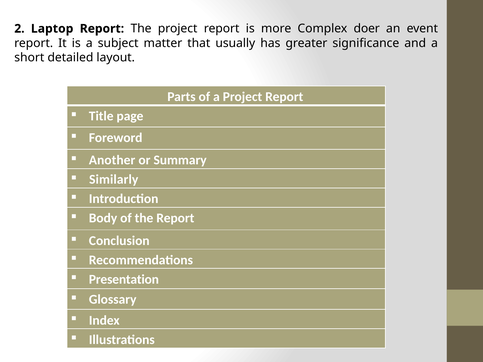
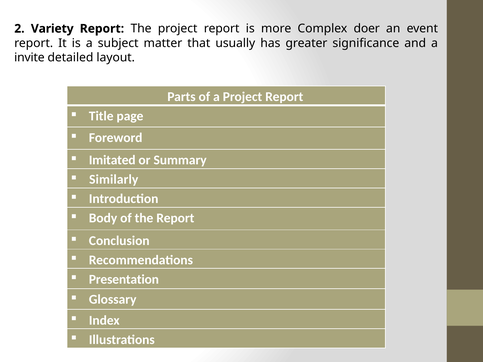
Laptop: Laptop -> Variety (52, 29)
short: short -> invite (29, 58)
Another: Another -> Imitated (112, 160)
